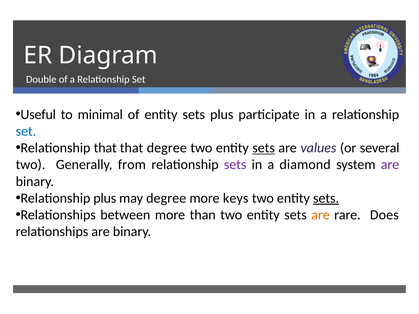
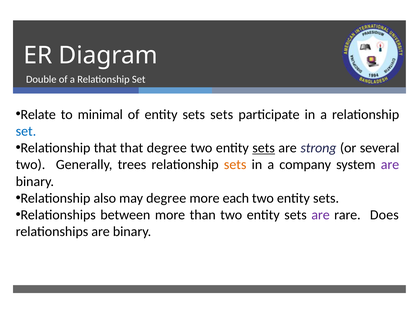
Useful: Useful -> Relate (38, 115)
sets plus: plus -> sets (222, 115)
values: values -> strong (318, 148)
from: from -> trees (132, 165)
sets colour: purple -> orange (235, 165)
diamond: diamond -> company (305, 165)
Relationship plus: plus -> also (105, 198)
keys: keys -> each (236, 198)
sets underline: present -> none (326, 198)
are colour: orange -> purple (321, 215)
